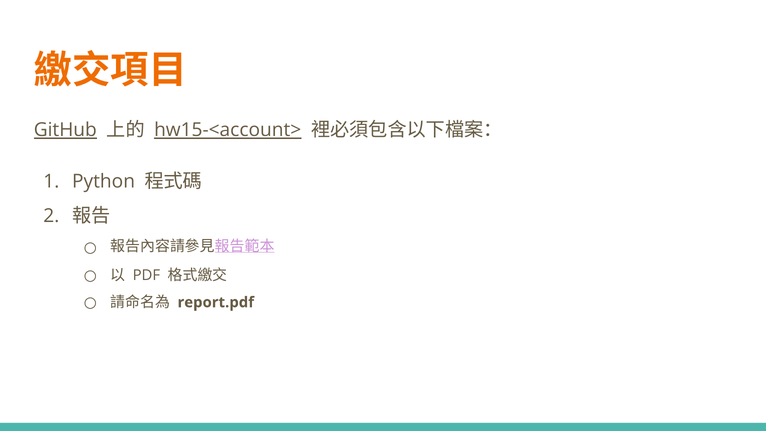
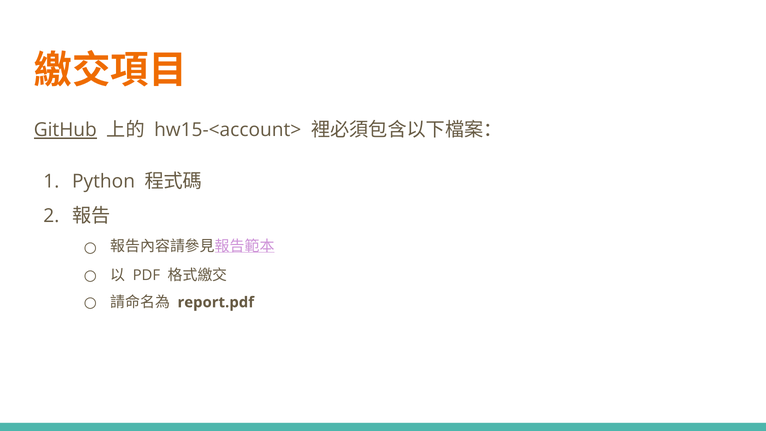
hw15-<account> underline: present -> none (228, 130)
